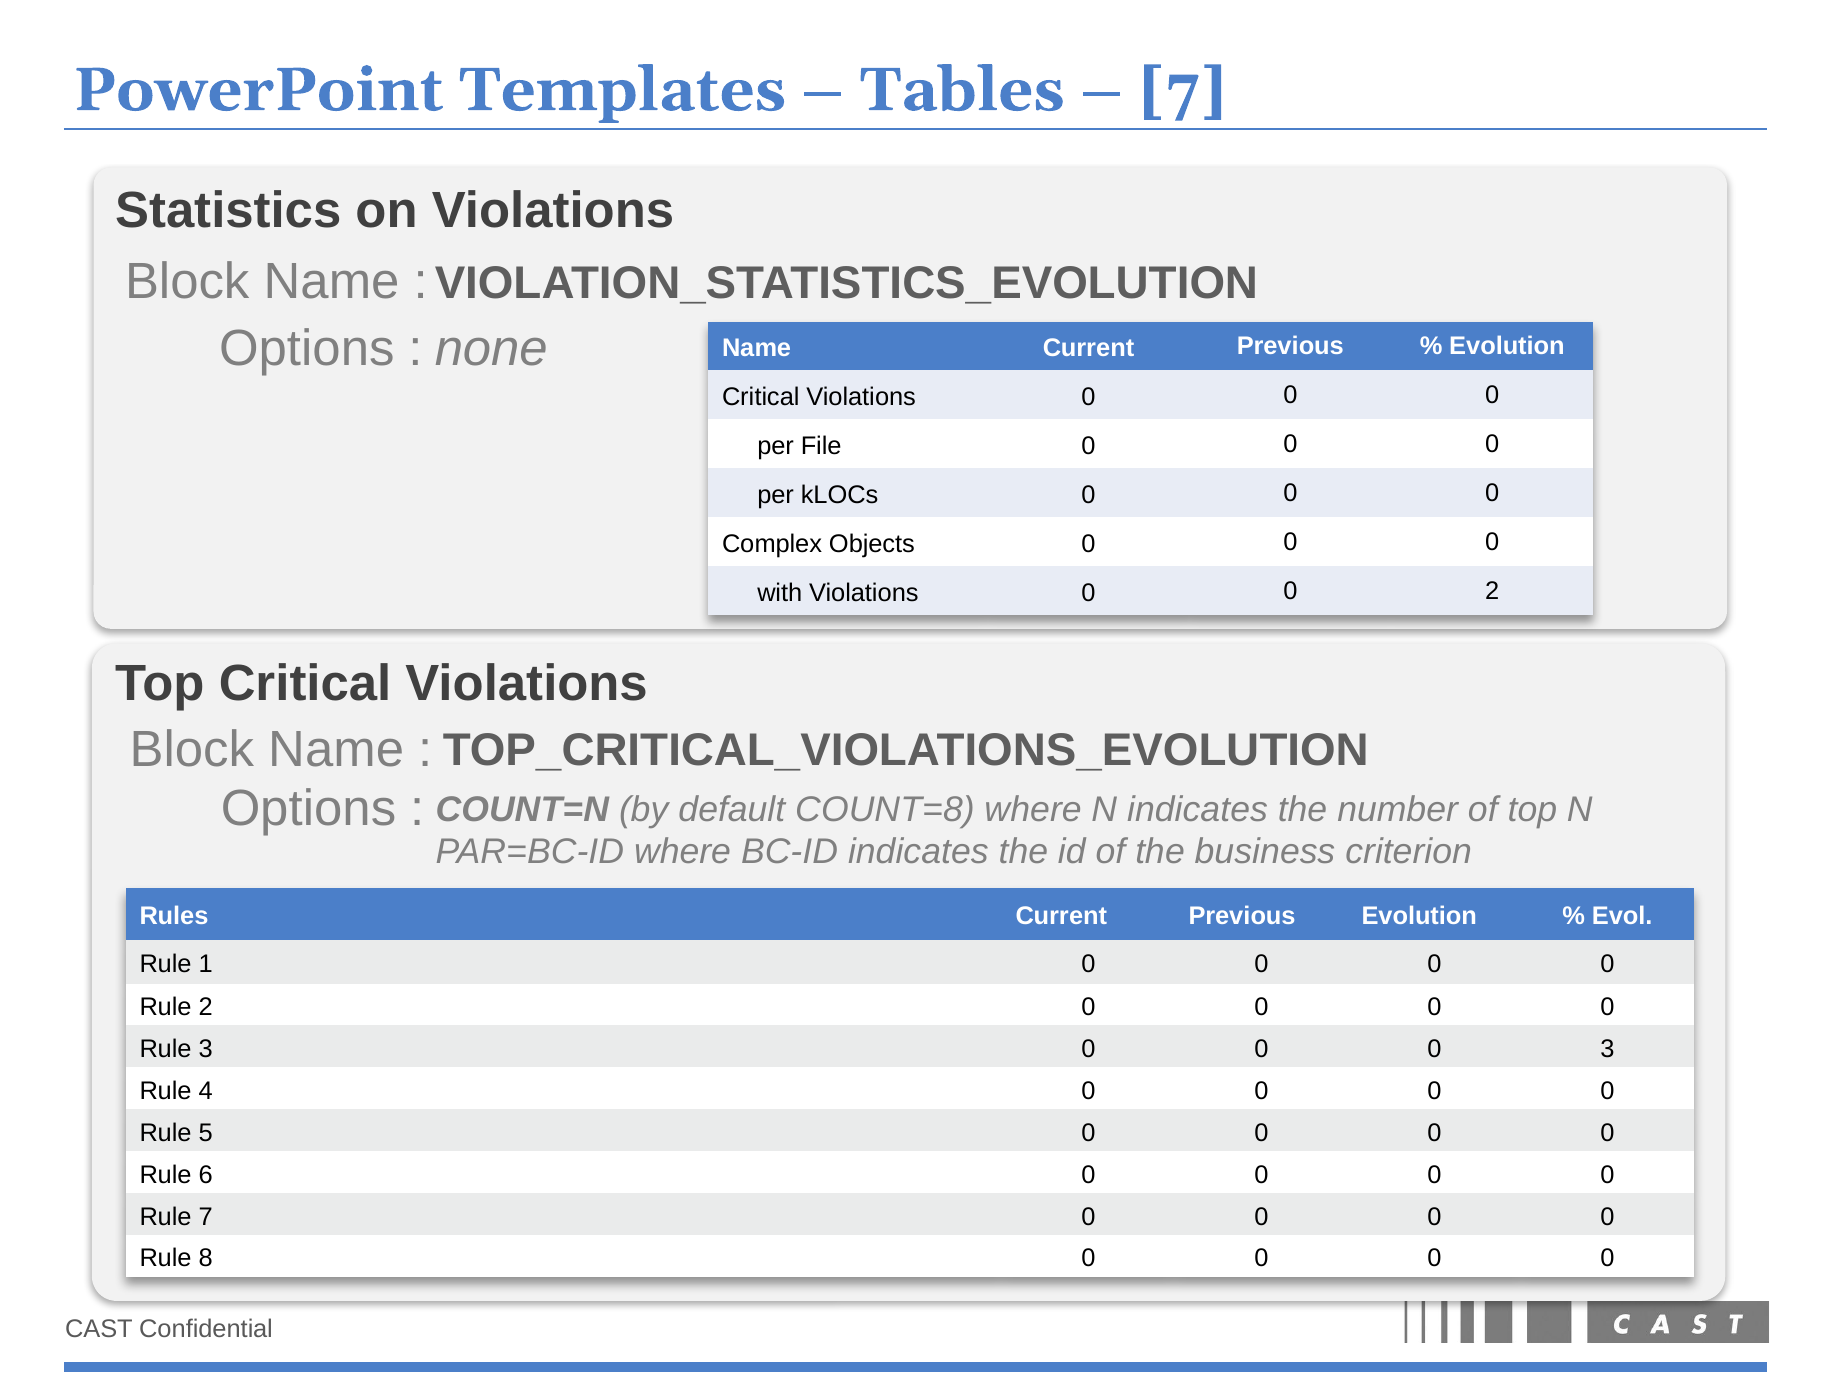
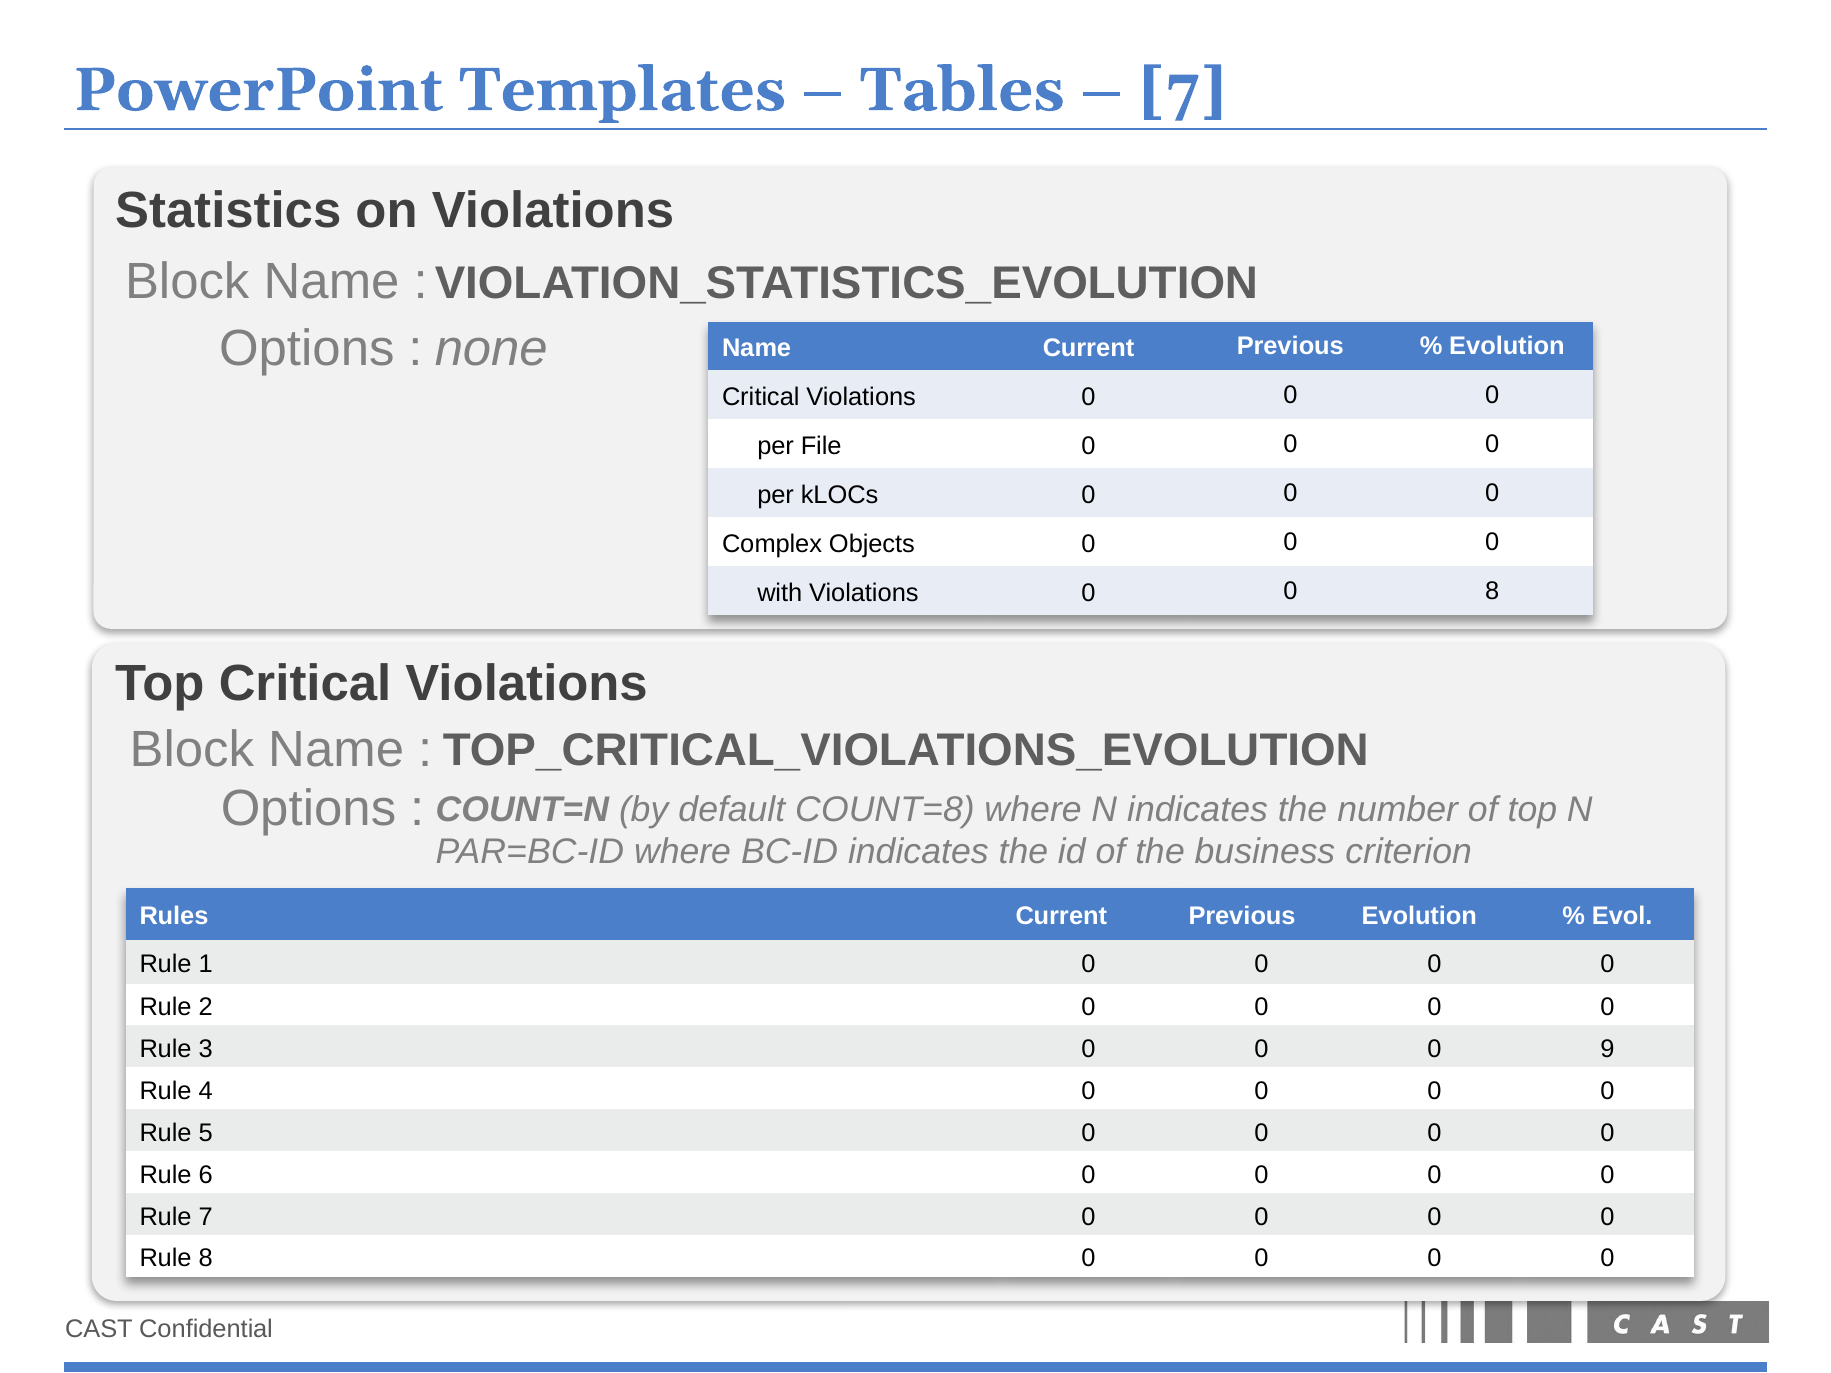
0 2: 2 -> 8 (1492, 591)
0 3: 3 -> 9 (1608, 1049)
